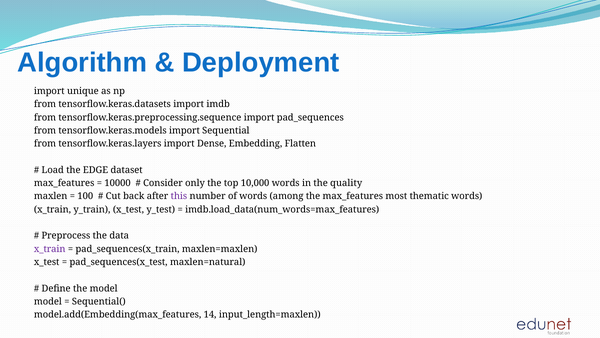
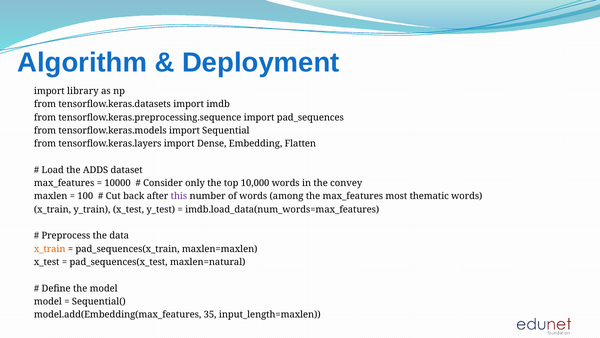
unique: unique -> library (83, 91)
EDGE: EDGE -> ADDS (96, 170)
quality: quality -> convey (346, 183)
x_train colour: purple -> orange (50, 249)
14: 14 -> 35 (210, 314)
